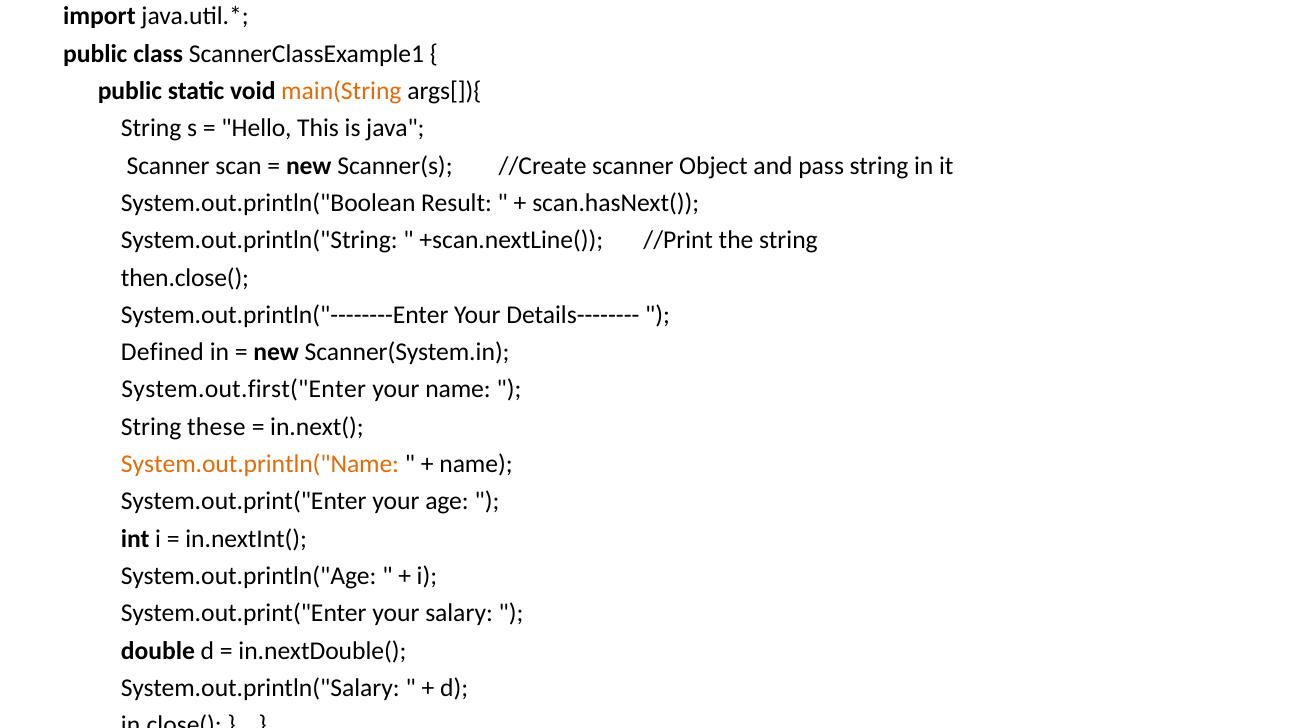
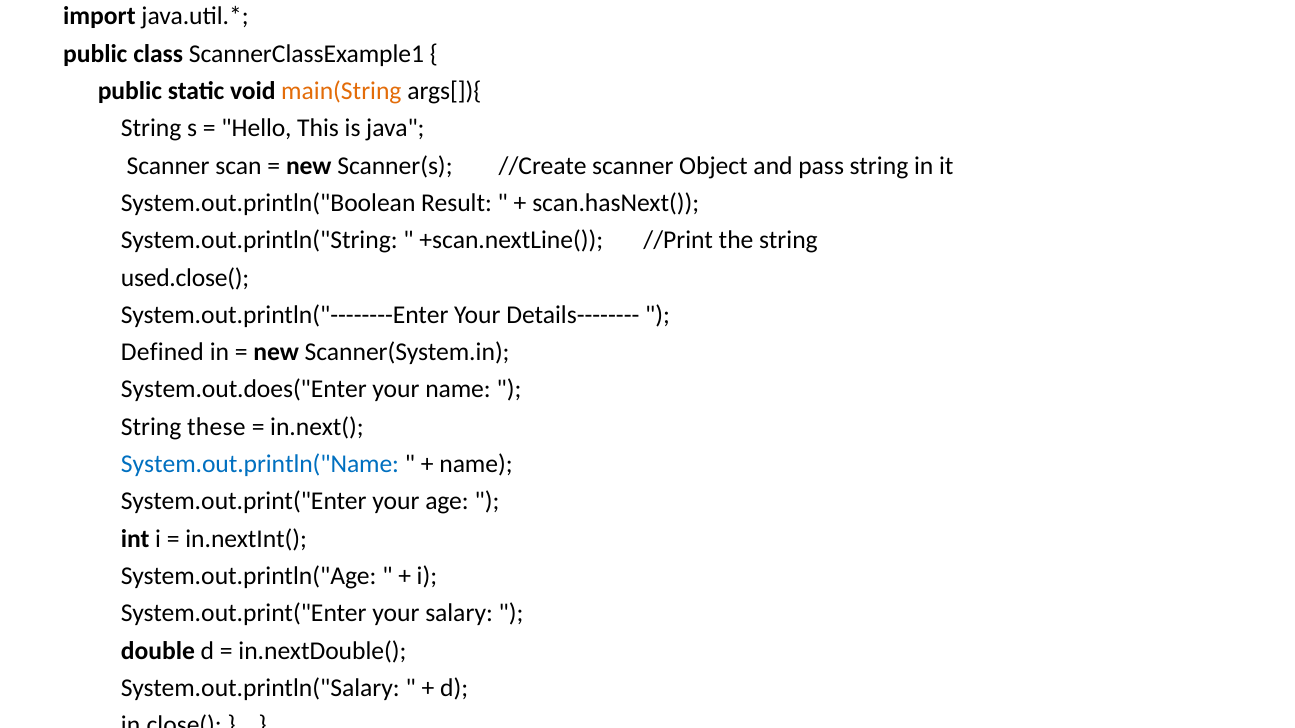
then.close(: then.close( -> used.close( (185, 278)
System.out.first("Enter: System.out.first("Enter -> System.out.does("Enter (244, 390)
System.out.println("Name colour: orange -> blue (260, 464)
